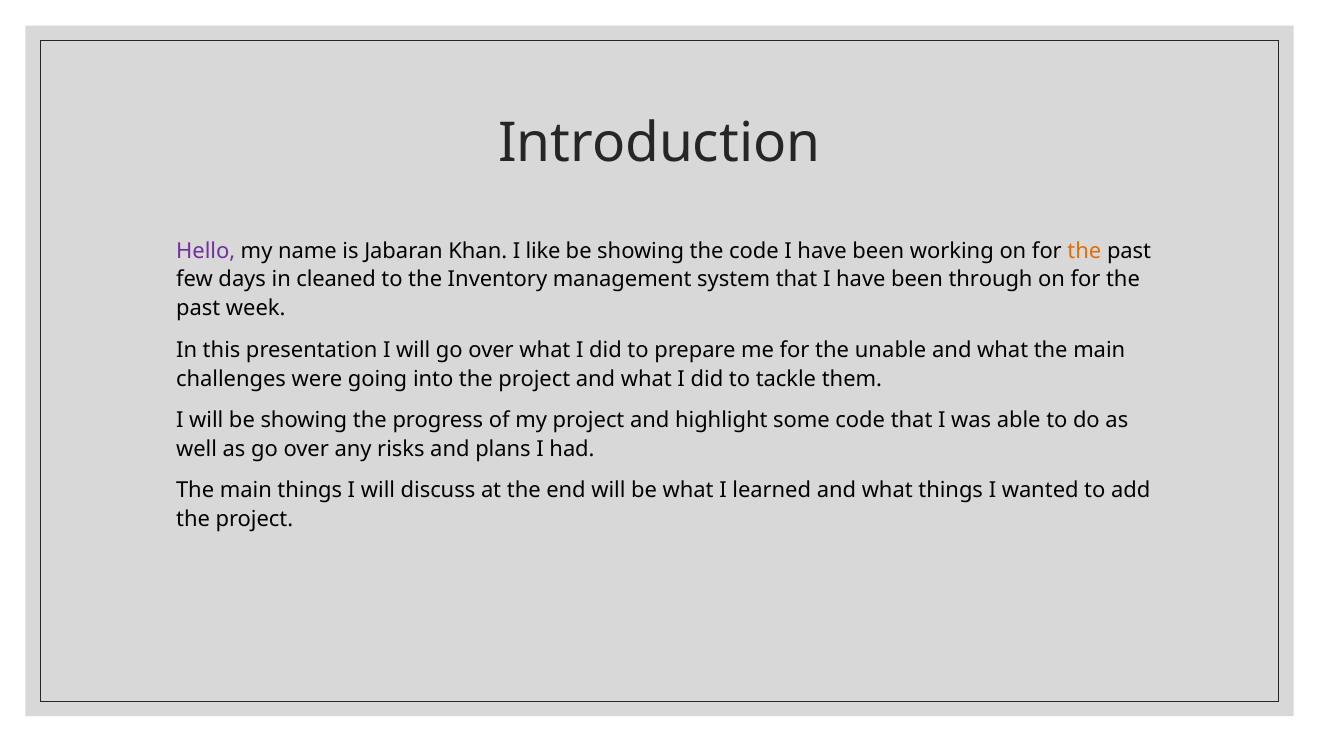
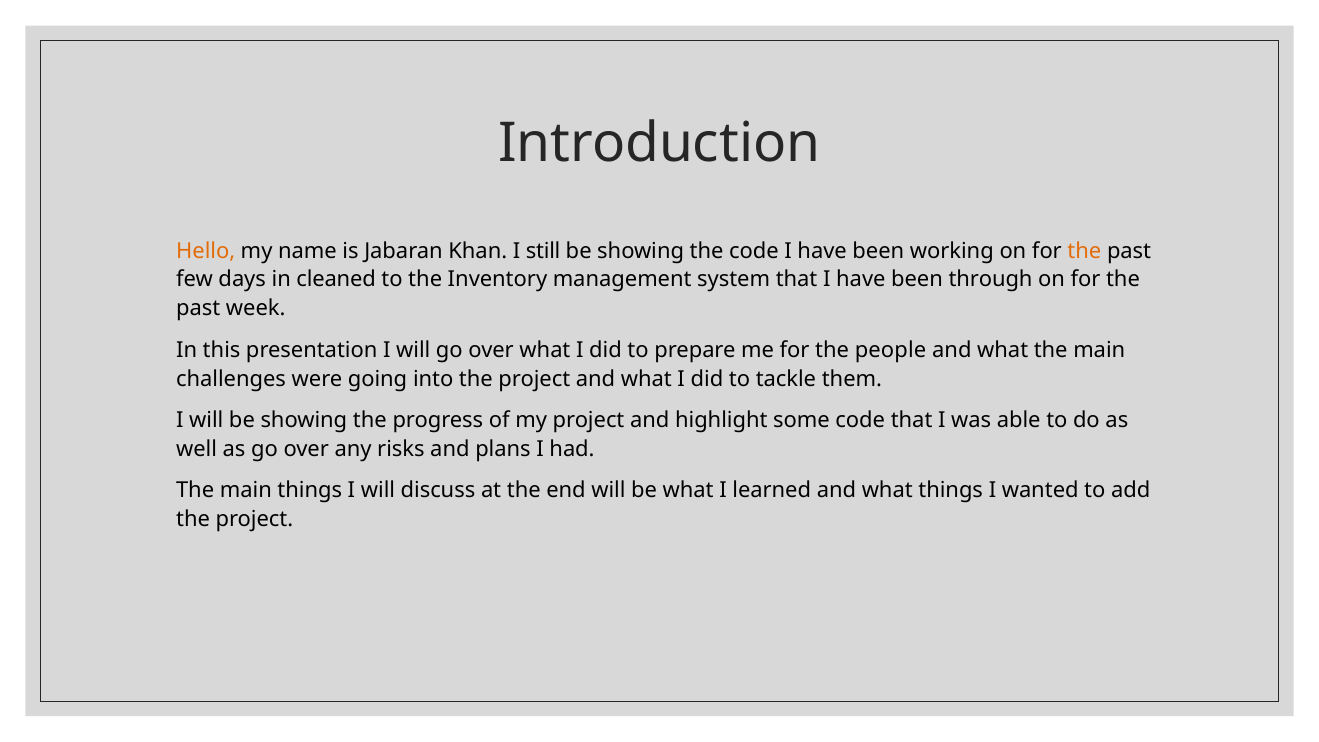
Hello colour: purple -> orange (206, 251)
like: like -> still (543, 251)
unable: unable -> people (891, 350)
